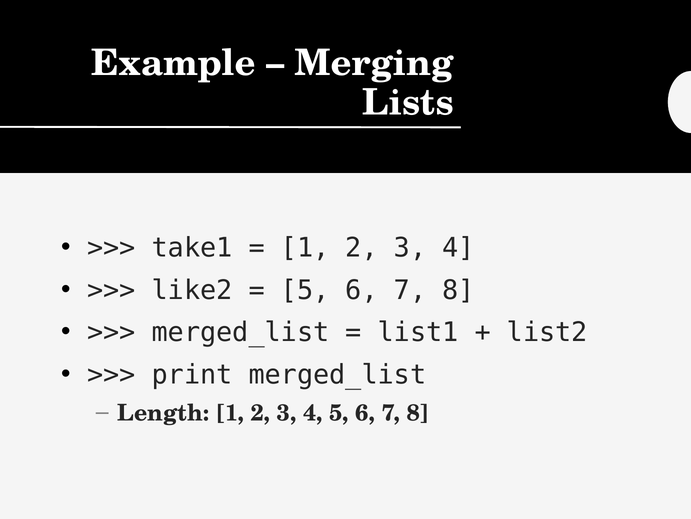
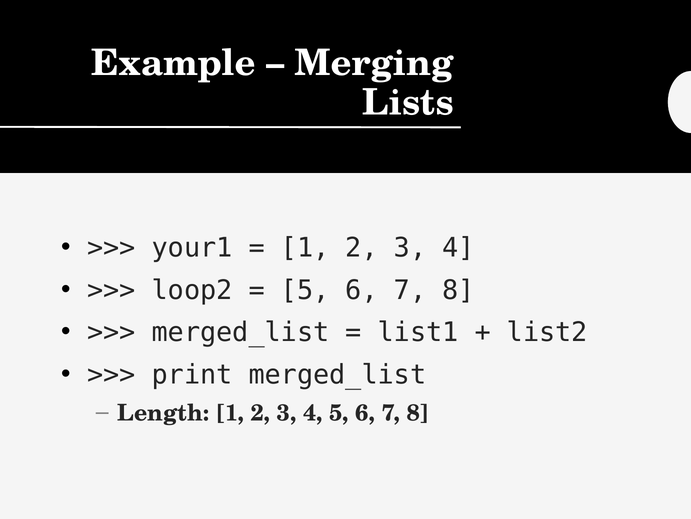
take1: take1 -> your1 (192, 248)
like2: like2 -> loop2 (192, 290)
